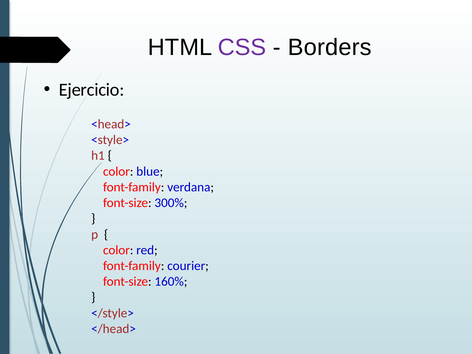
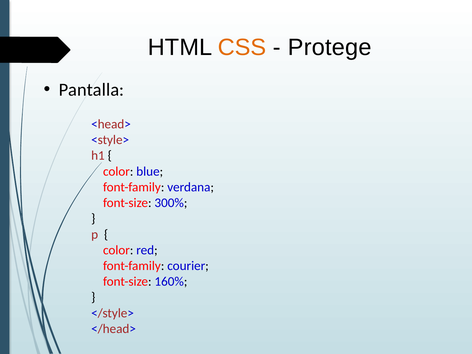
CSS colour: purple -> orange (242, 47)
Borders: Borders -> Protege (330, 47)
Ejercicio: Ejercicio -> Pantalla (91, 90)
